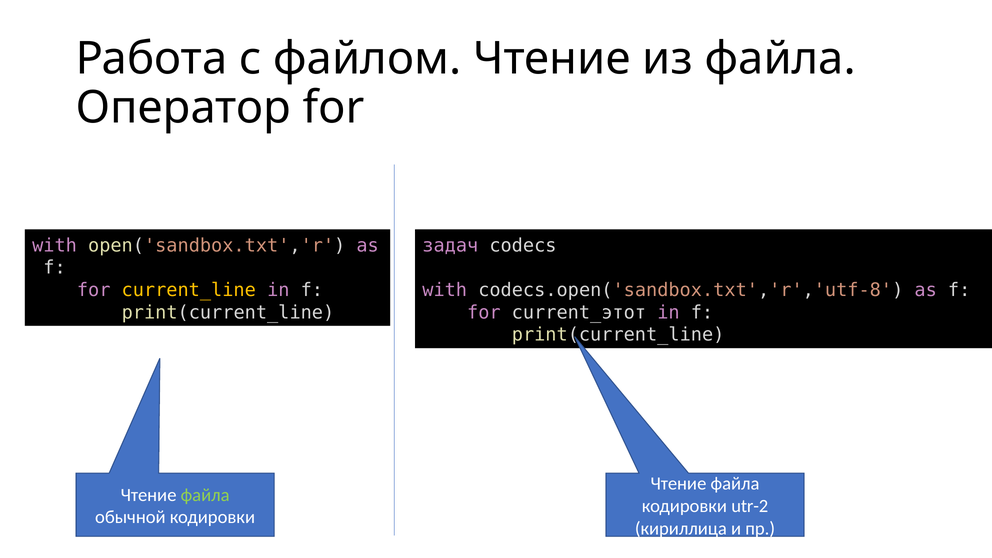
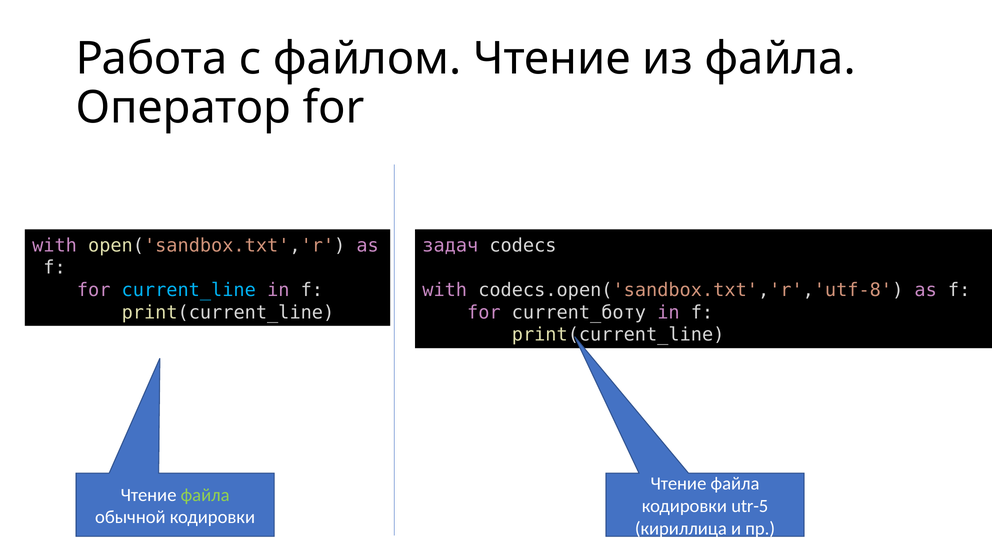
current_line colour: yellow -> light blue (189, 290)
current_этот: current_этот -> current_боту (579, 312)
utr-2: utr-2 -> utr-5 (750, 506)
